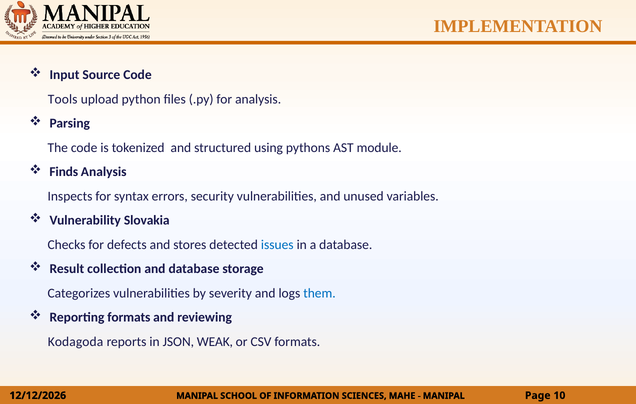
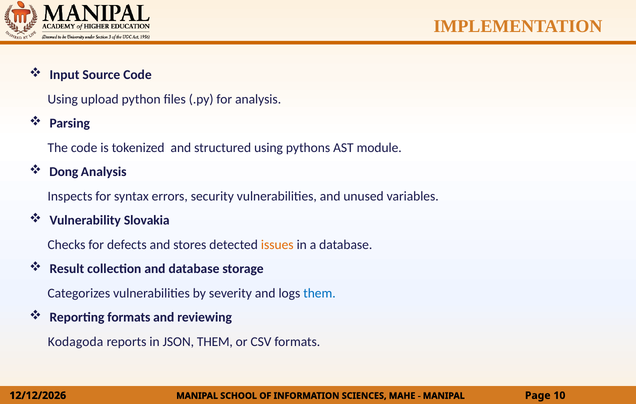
Tools: Tools -> Using (63, 99)
Finds: Finds -> Dong (64, 172)
issues colour: blue -> orange (277, 245)
JSON WEAK: WEAK -> THEM (215, 342)
